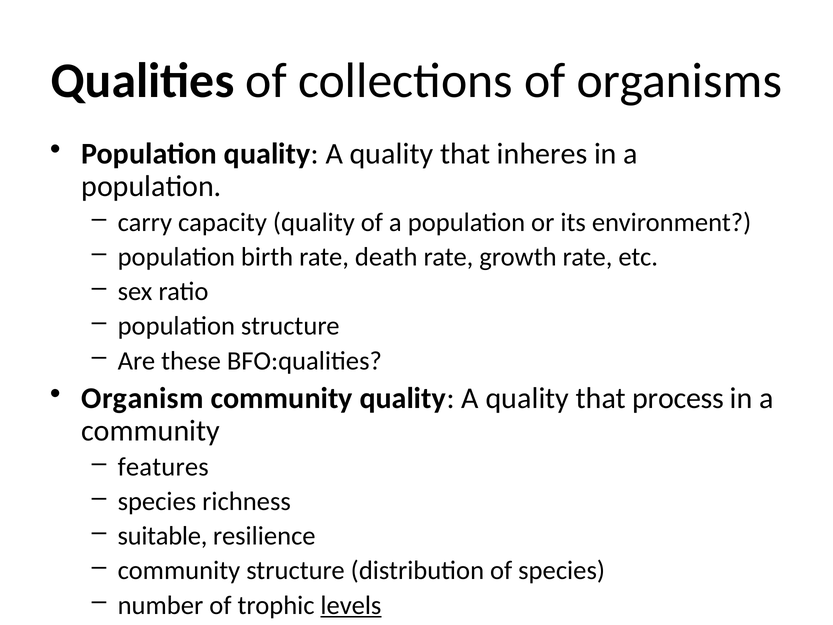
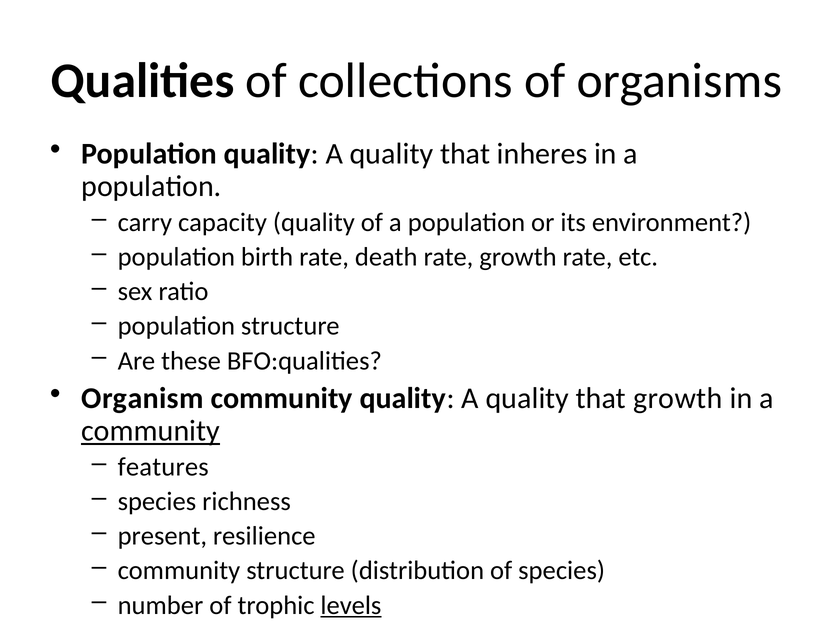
that process: process -> growth (678, 398)
community underline: none -> present (151, 431)
suitable: suitable -> present (162, 536)
